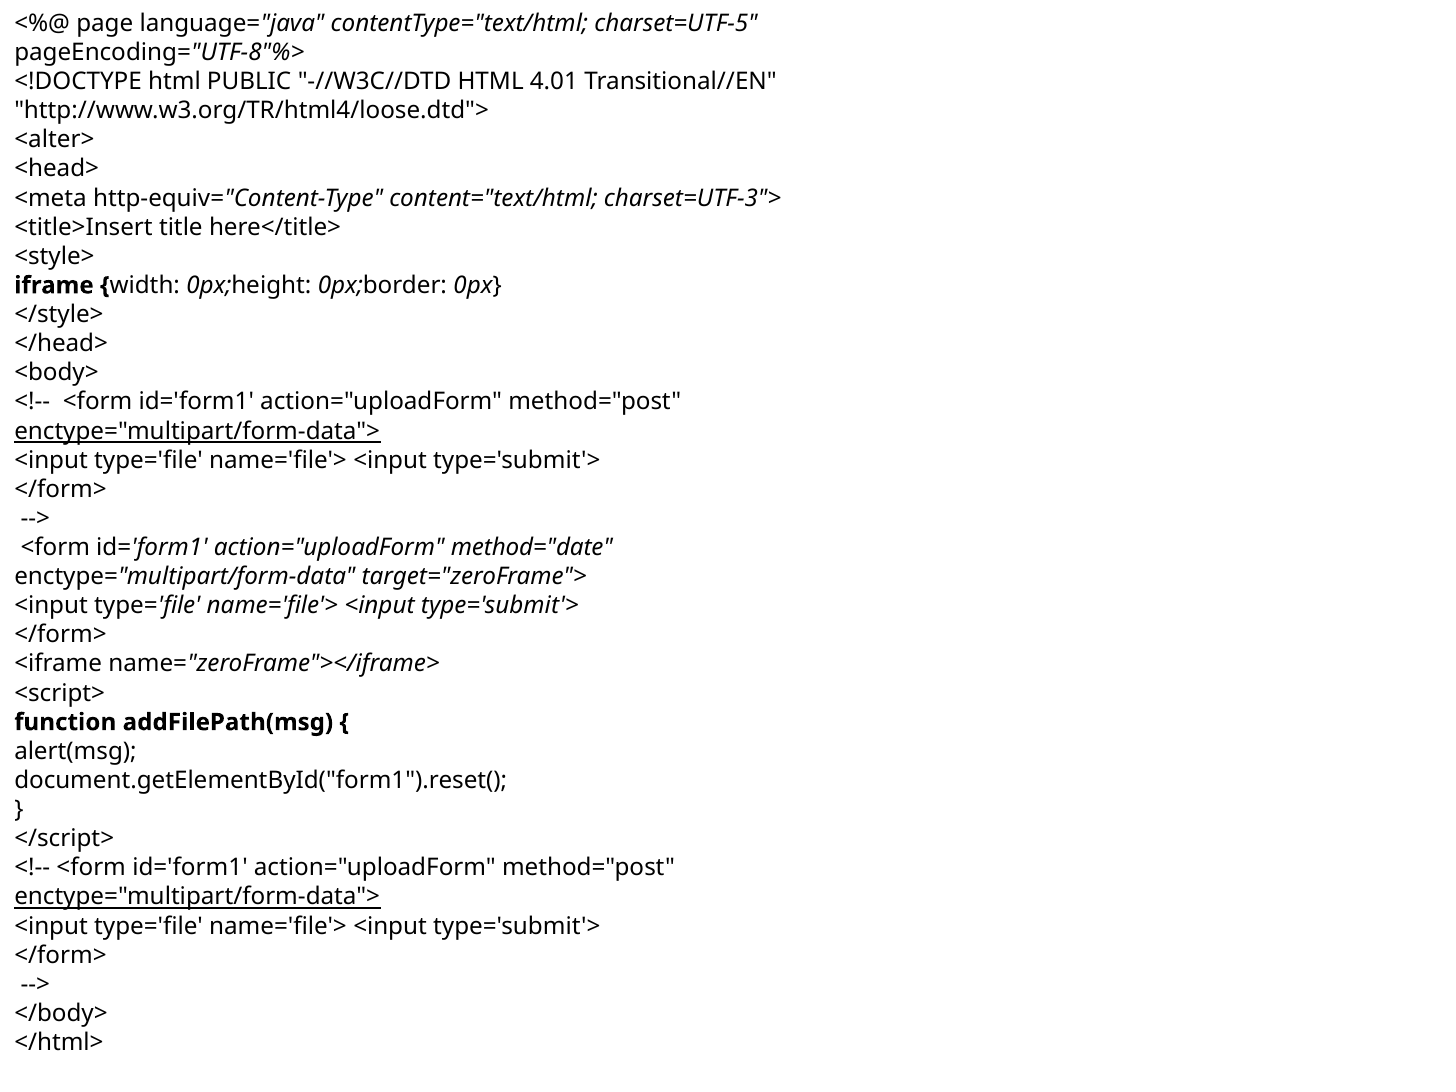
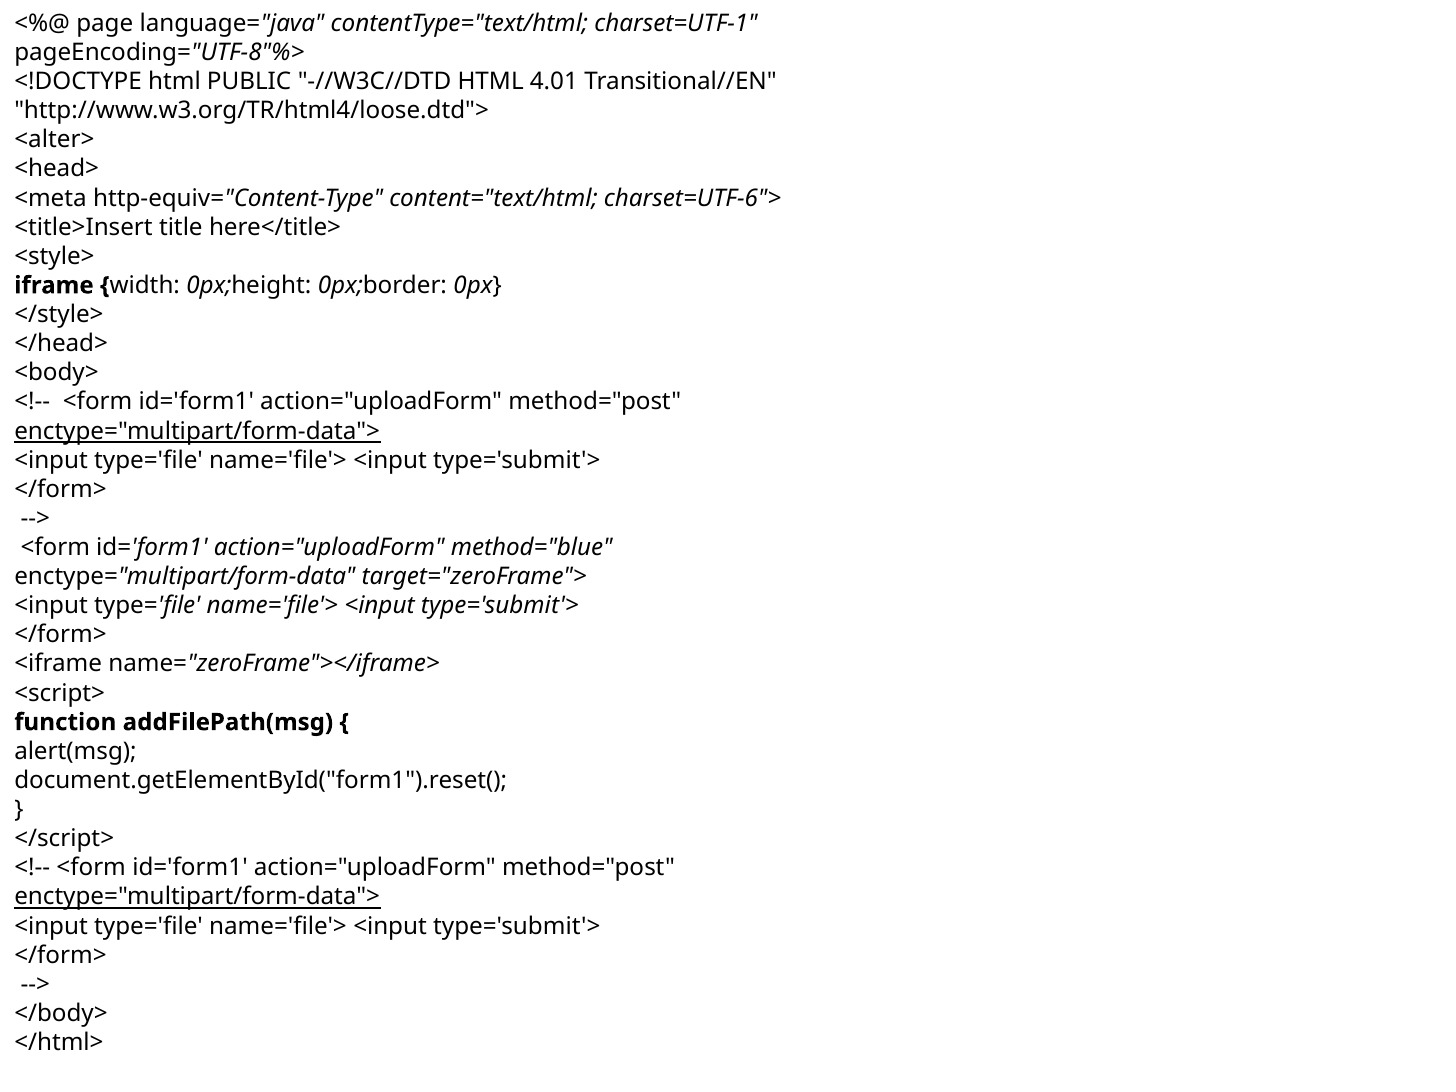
charset=UTF-5: charset=UTF-5 -> charset=UTF-1 (676, 23)
charset=UTF-3">: charset=UTF-3"> -> charset=UTF-6"> (693, 198)
method="date: method="date -> method="blue (532, 548)
